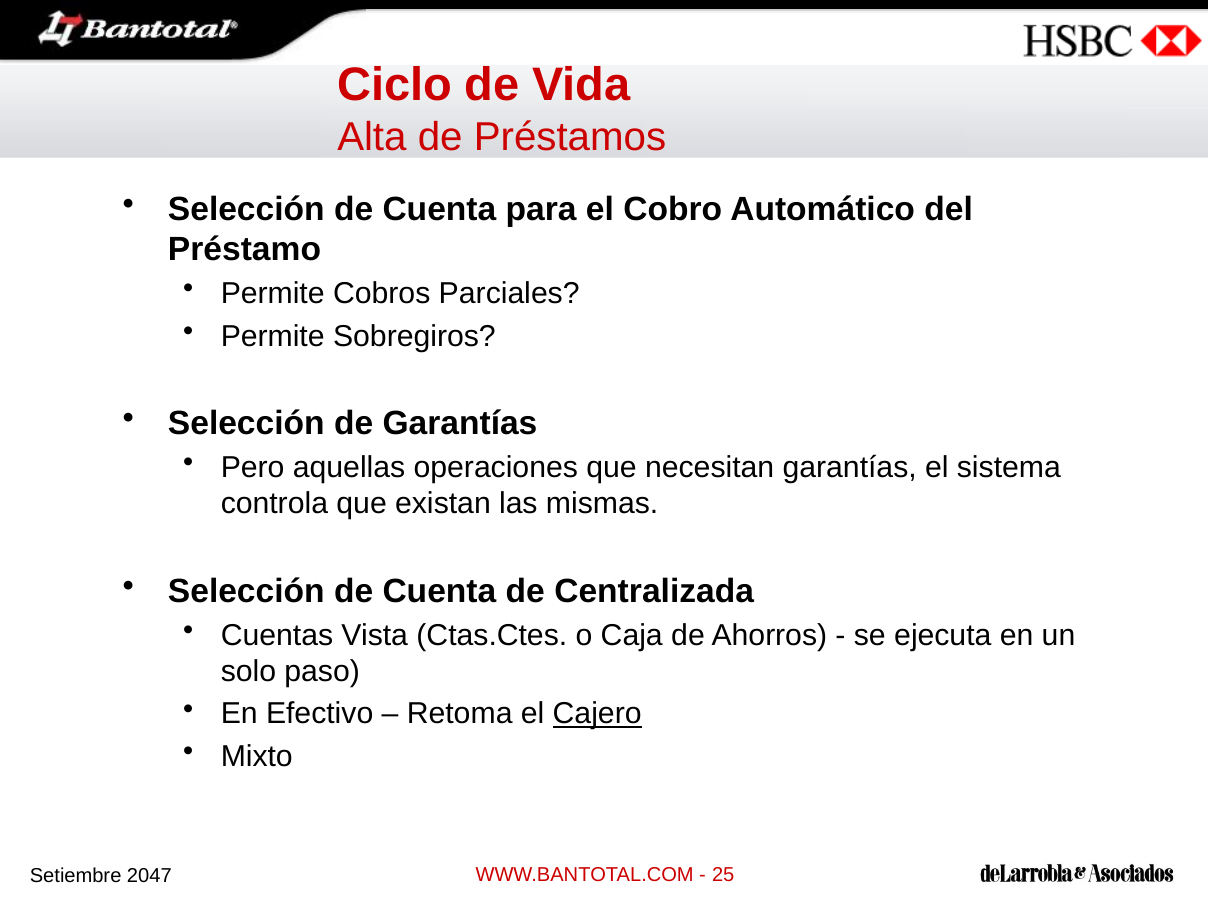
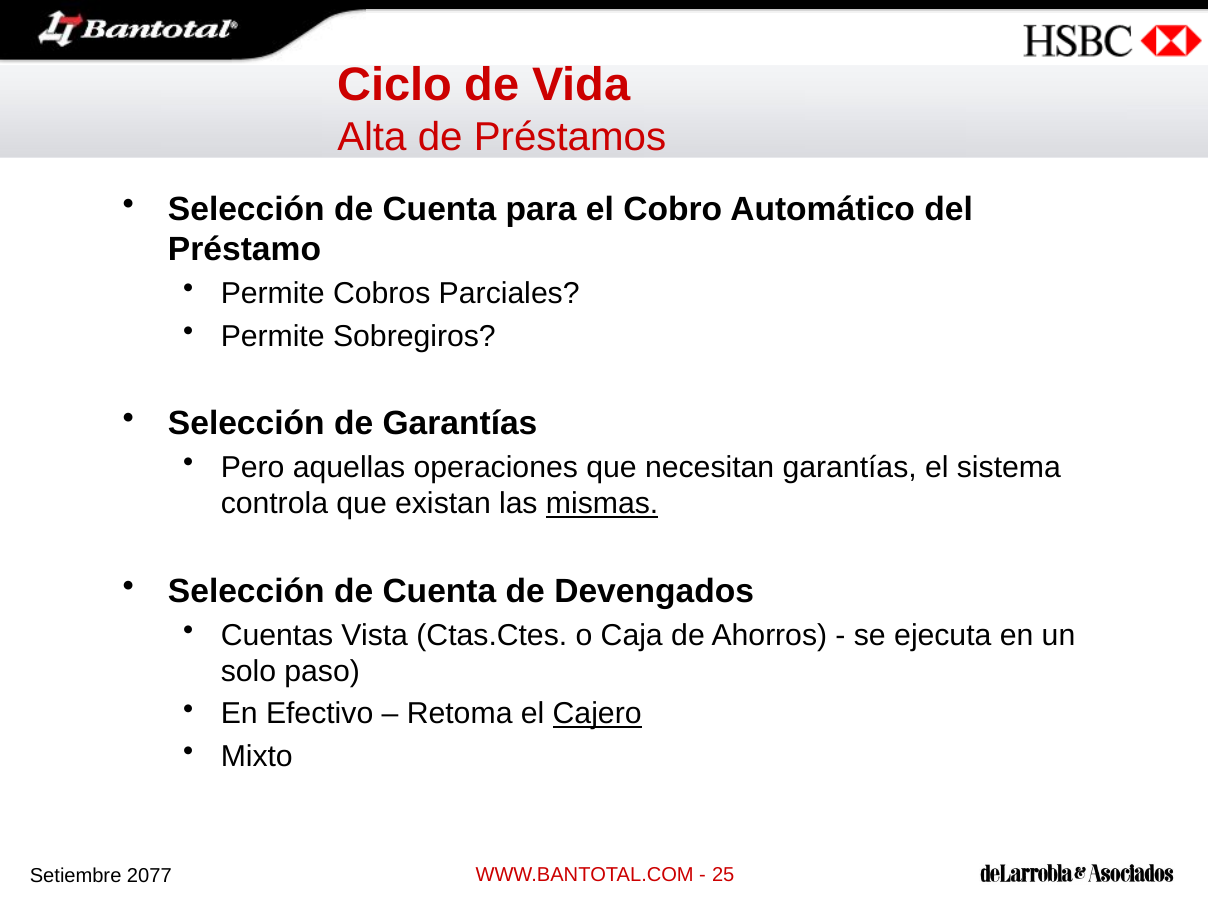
mismas underline: none -> present (602, 504)
Centralizada: Centralizada -> Devengados (654, 591)
2047: 2047 -> 2077 (149, 876)
